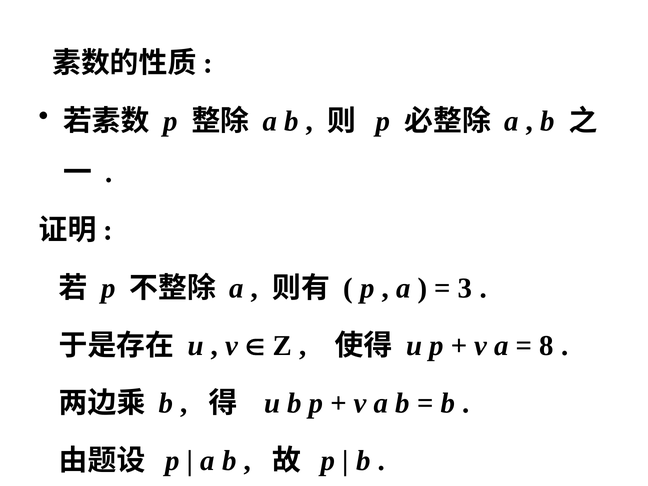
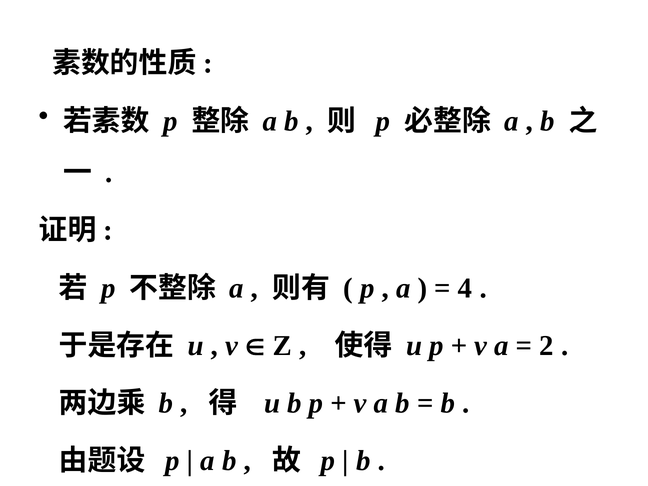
3: 3 -> 4 (465, 288)
8: 8 -> 2 (547, 346)
